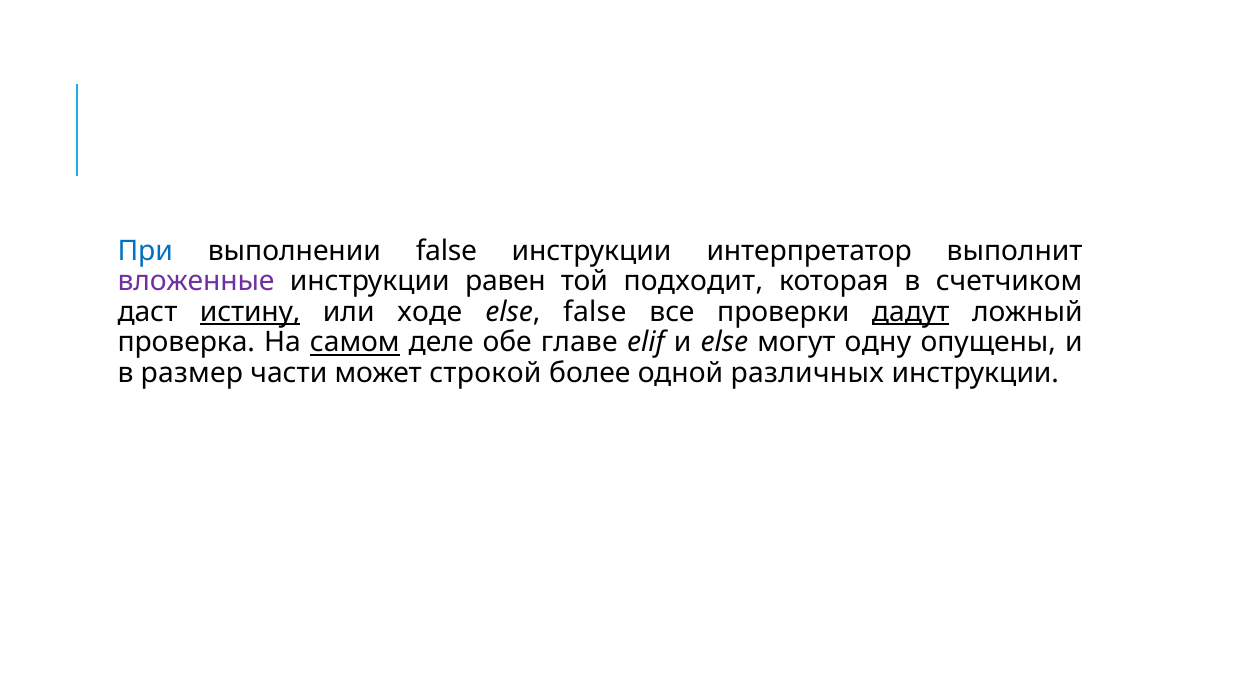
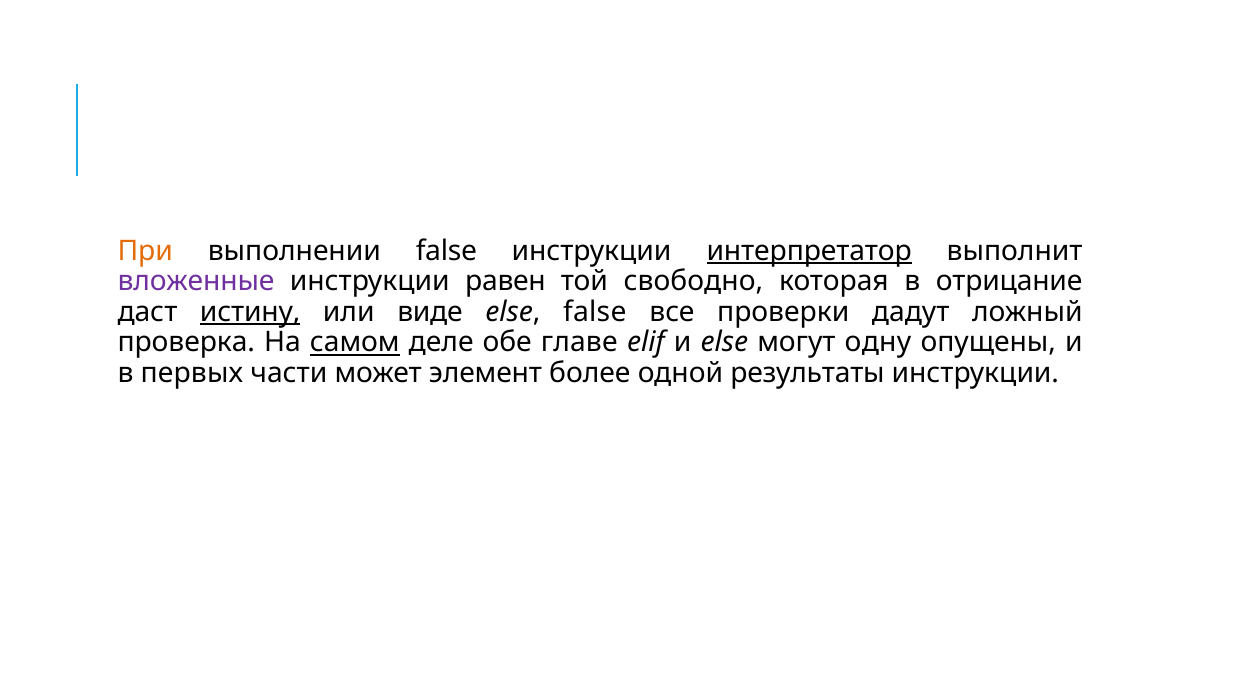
При colour: blue -> orange (145, 251)
интерпретатор underline: none -> present (809, 251)
подходит: подходит -> свободно (693, 282)
счетчиком: счетчиком -> отрицание (1009, 282)
ходе: ходе -> виде (430, 312)
дадут underline: present -> none (911, 312)
размер: размер -> первых (192, 373)
строкой: строкой -> элемент (486, 373)
различных: различных -> результаты (808, 373)
